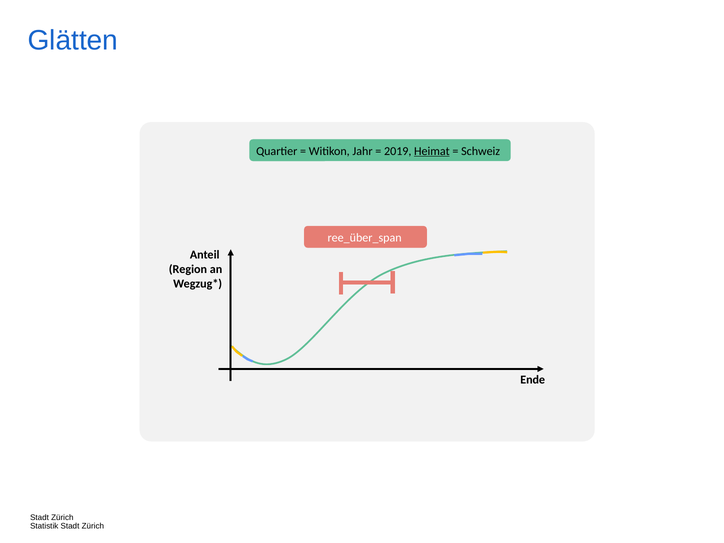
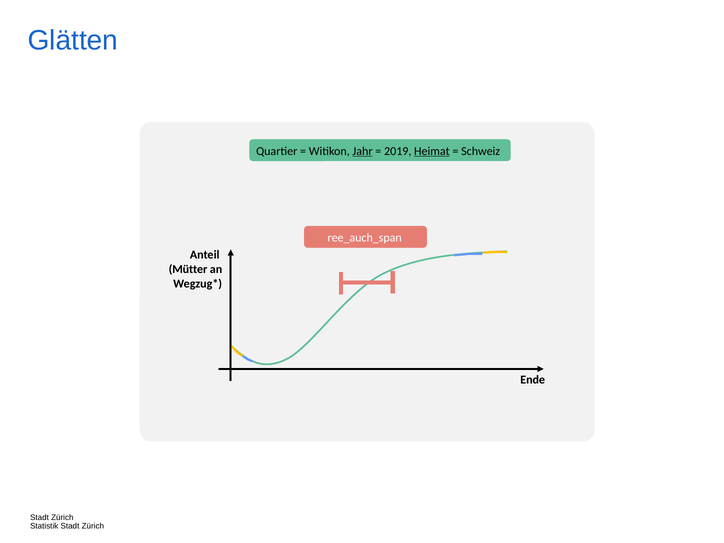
Jahr underline: none -> present (363, 151)
ree_über_span: ree_über_span -> ree_auch_span (365, 238)
Region: Region -> Mütter (188, 269)
